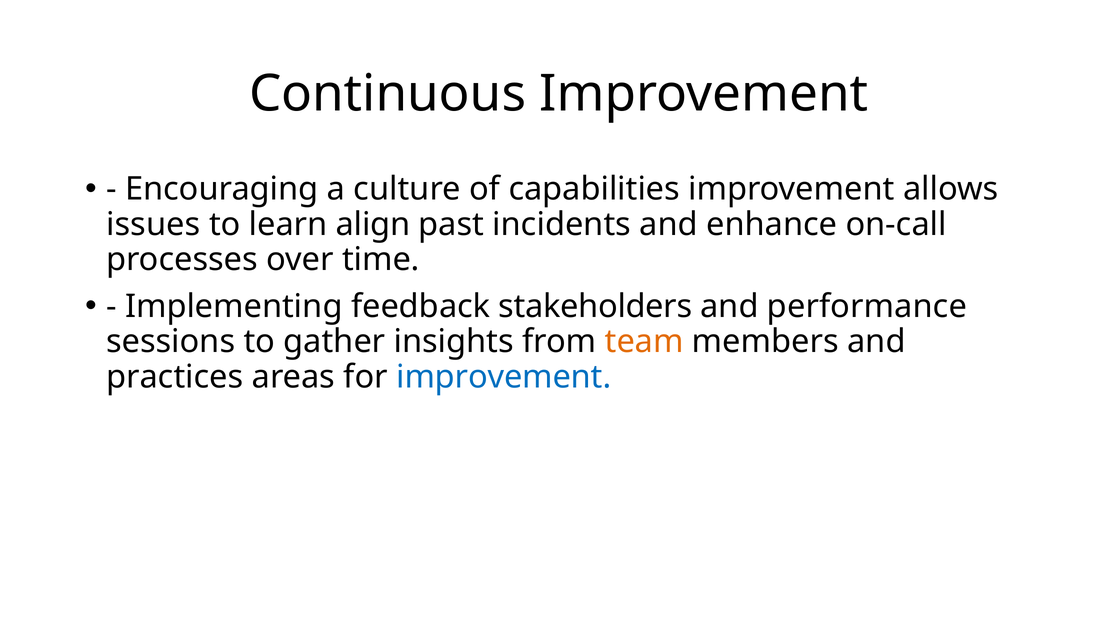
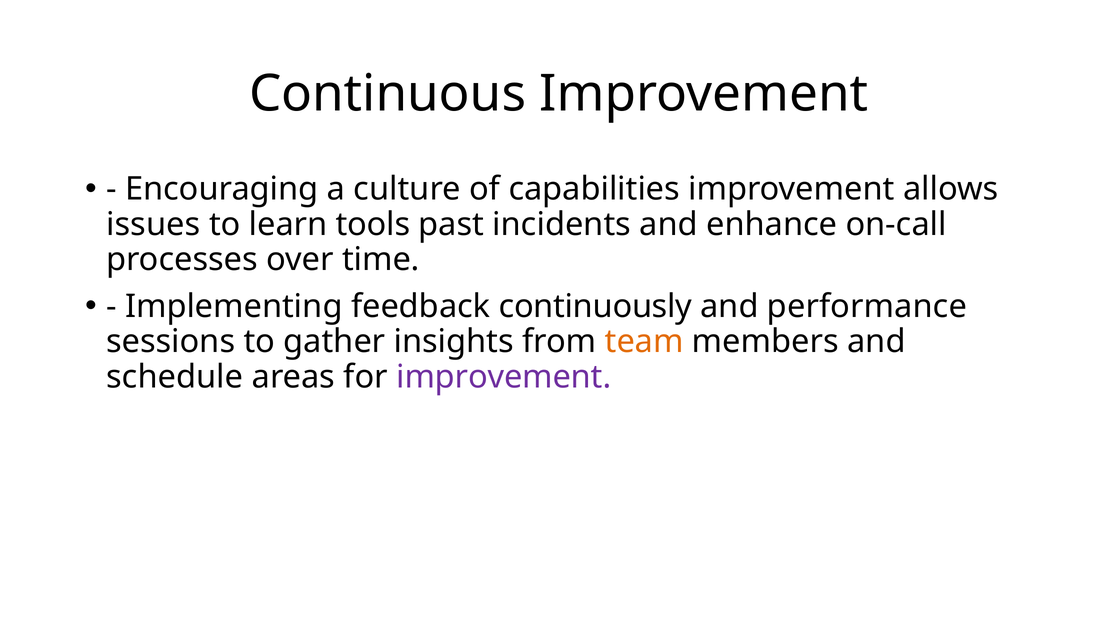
align: align -> tools (373, 224)
stakeholders: stakeholders -> continuously (595, 306)
practices: practices -> schedule (175, 377)
improvement colour: blue -> purple (504, 377)
